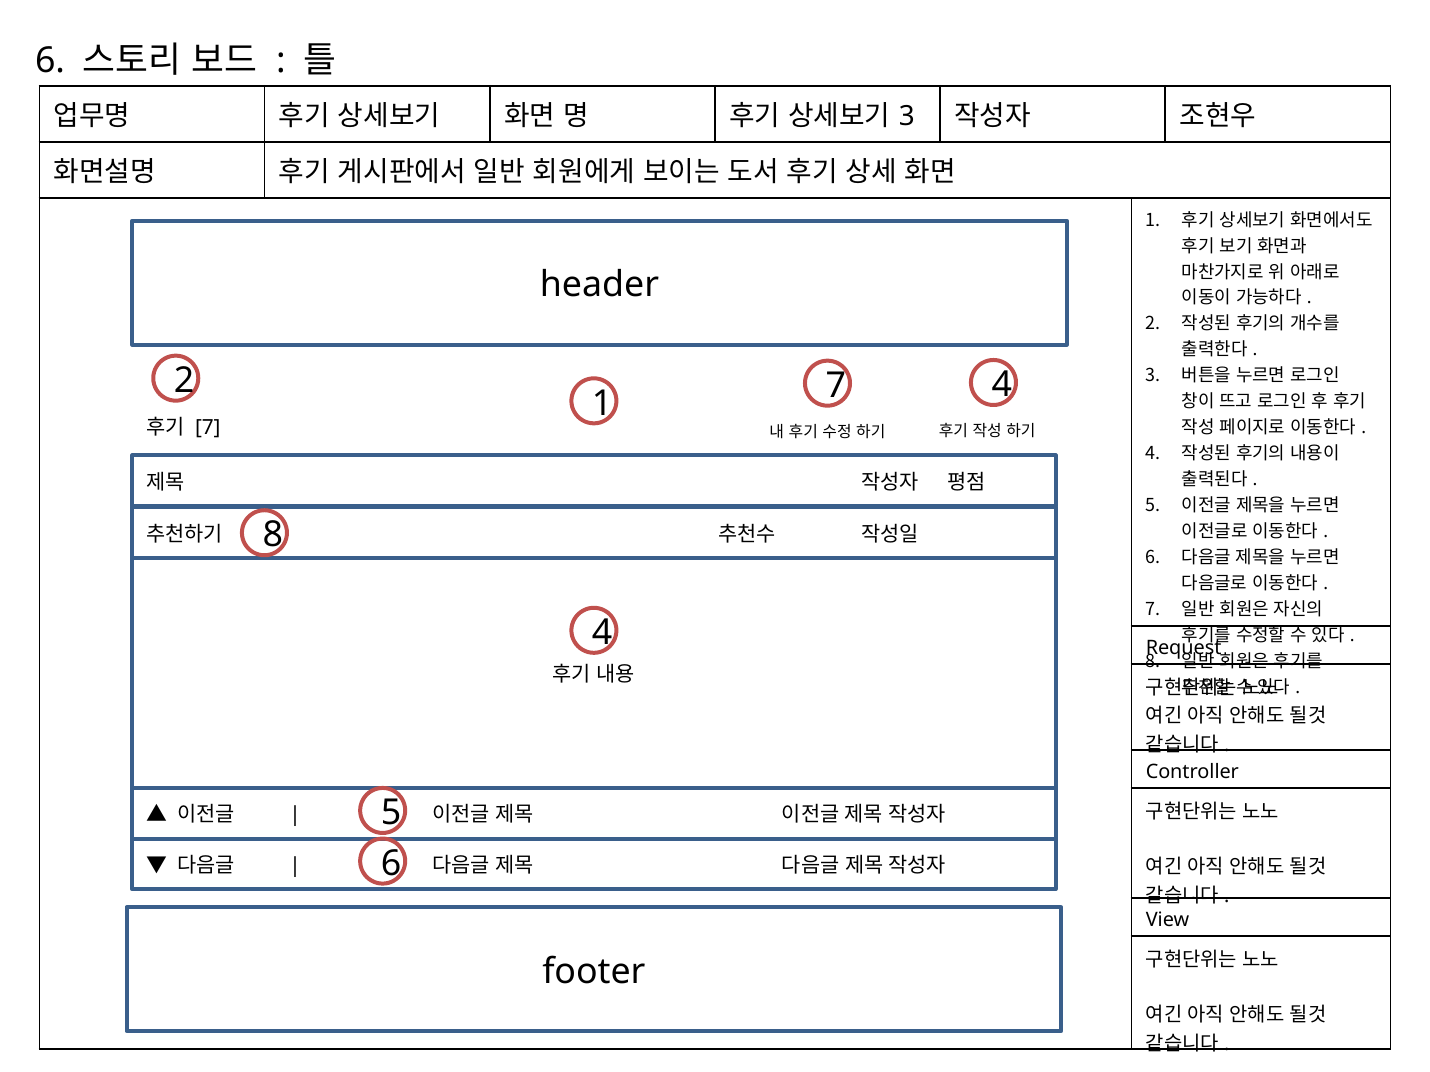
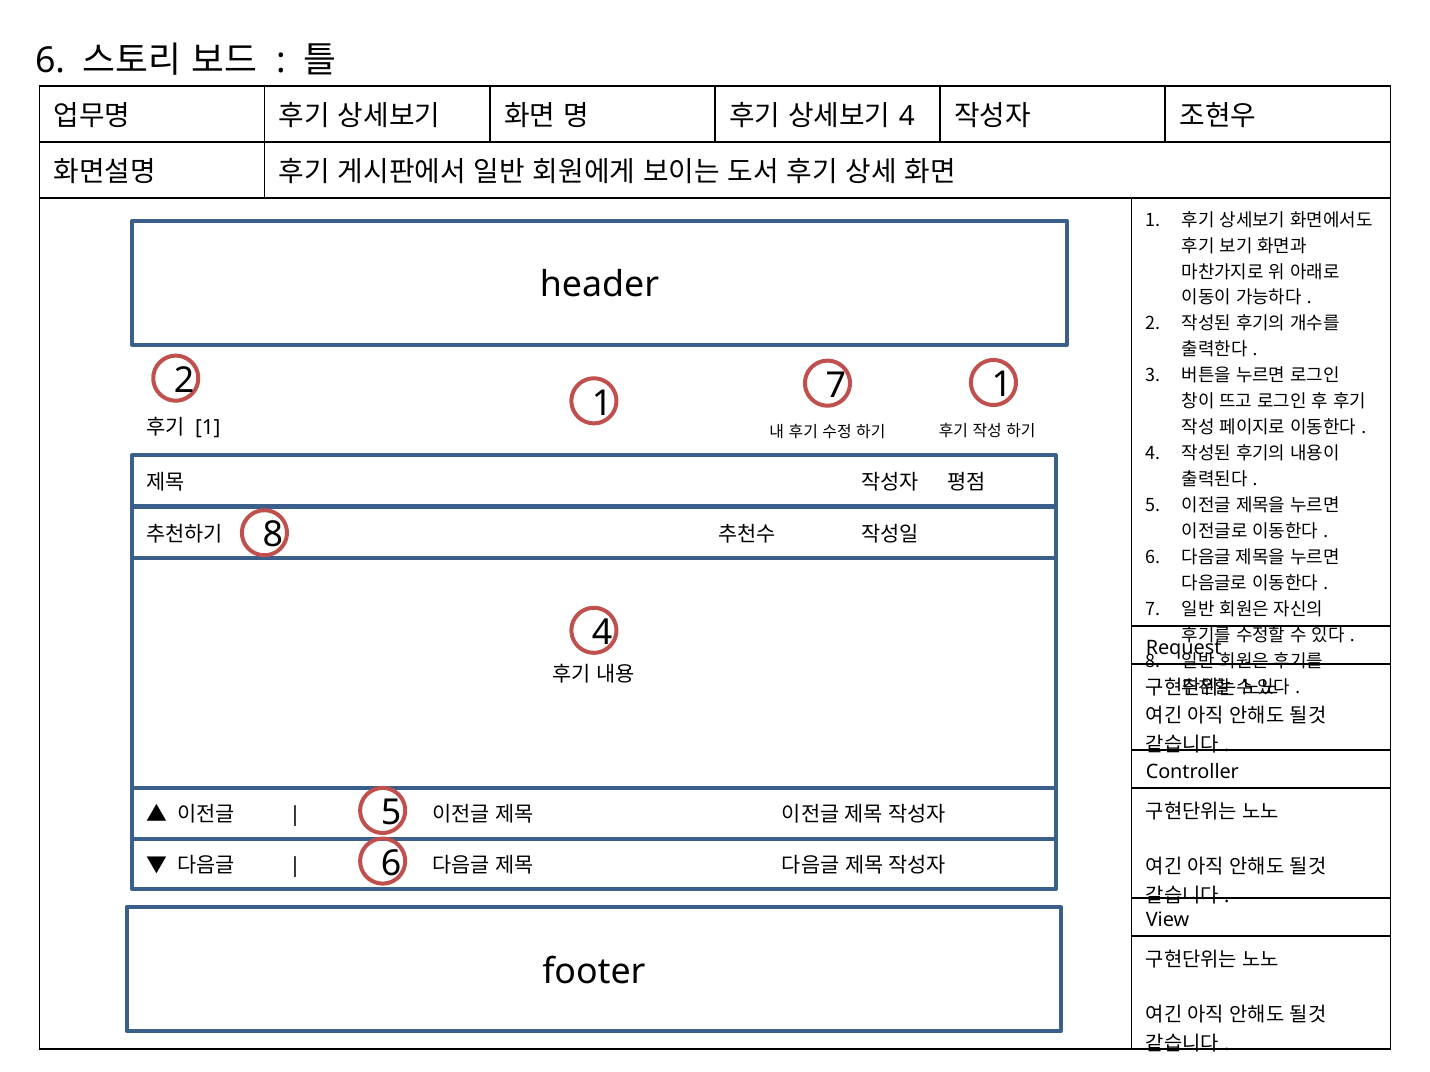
3: 3 -> 4 (907, 116)
2 4: 4 -> 1 (1002, 385)
7: 7 -> 1 (208, 428)
